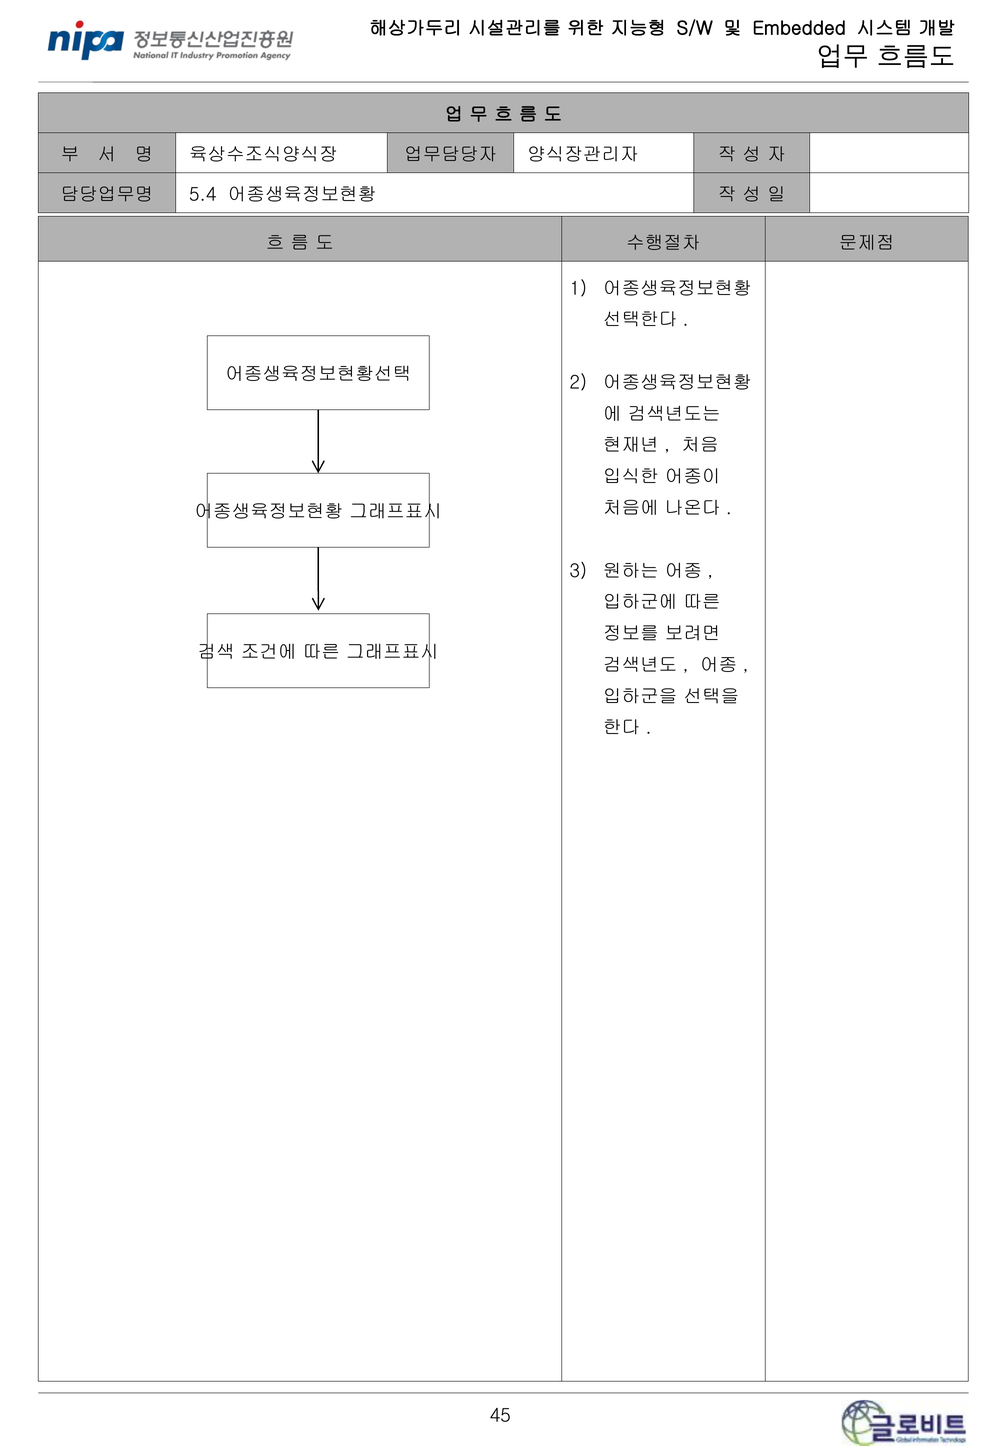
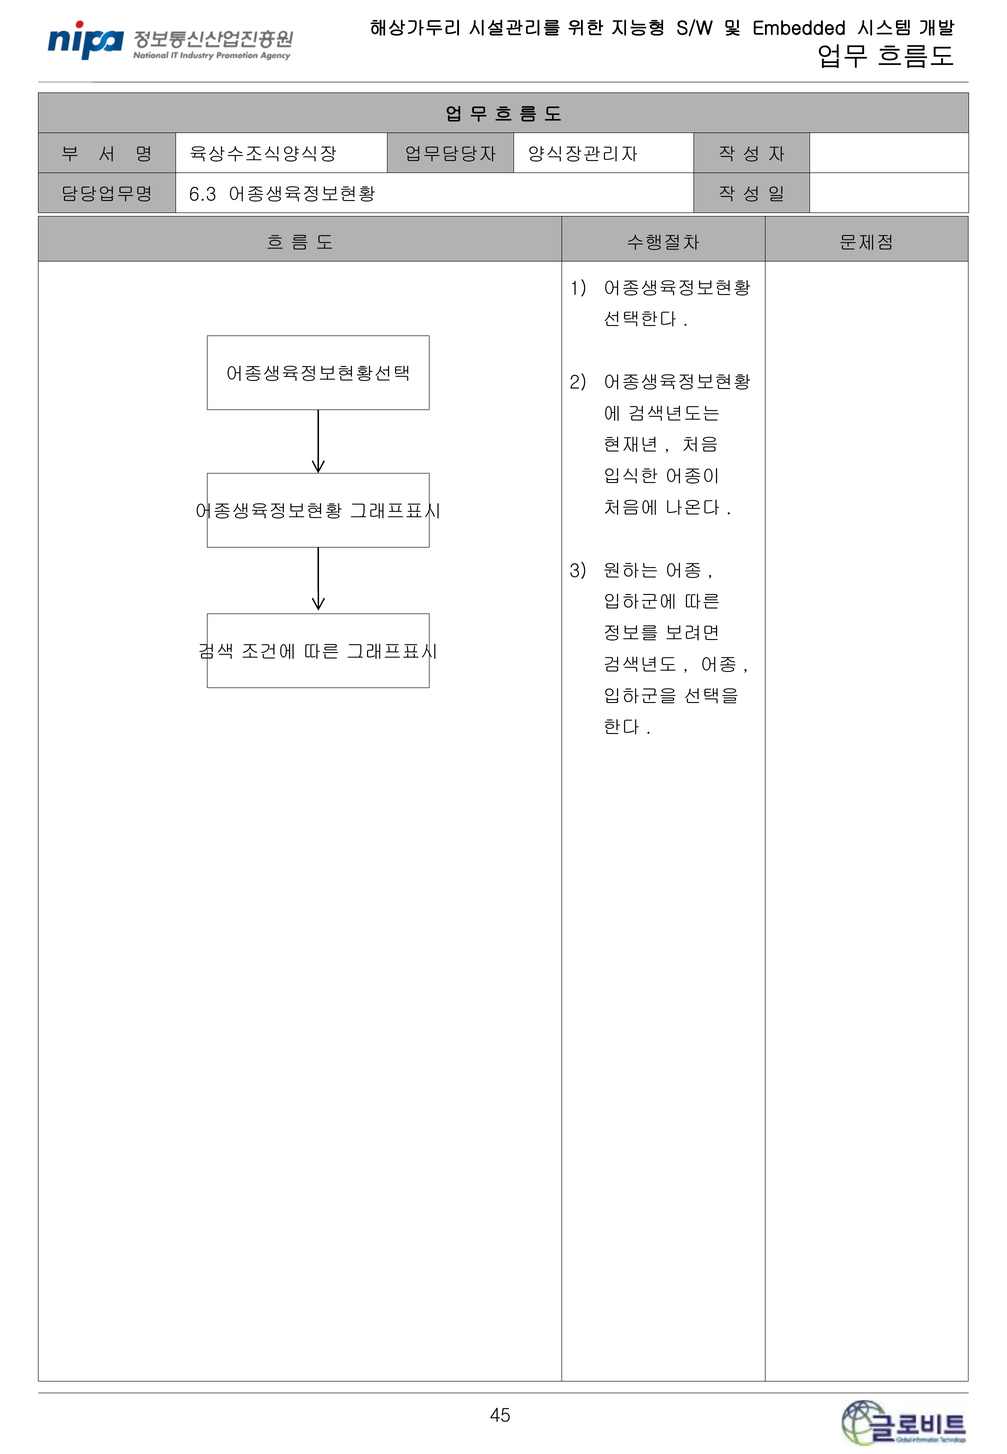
5.4: 5.4 -> 6.3 (203, 194)
